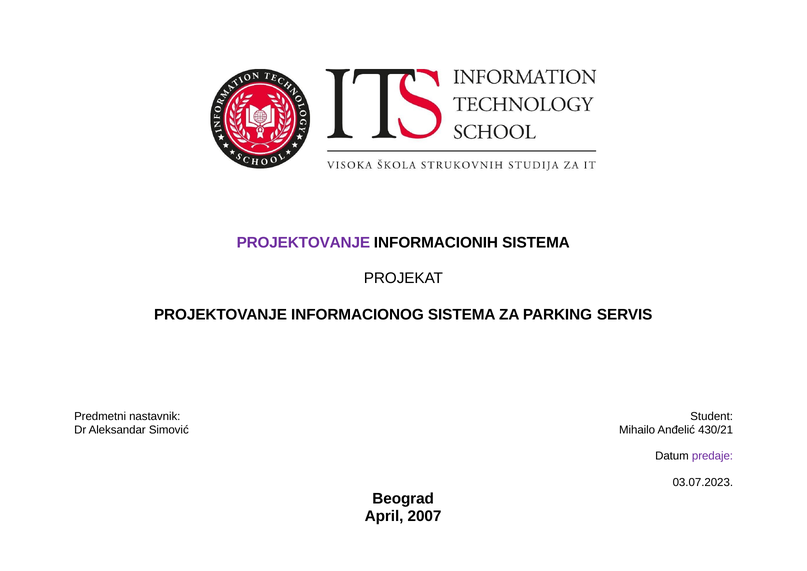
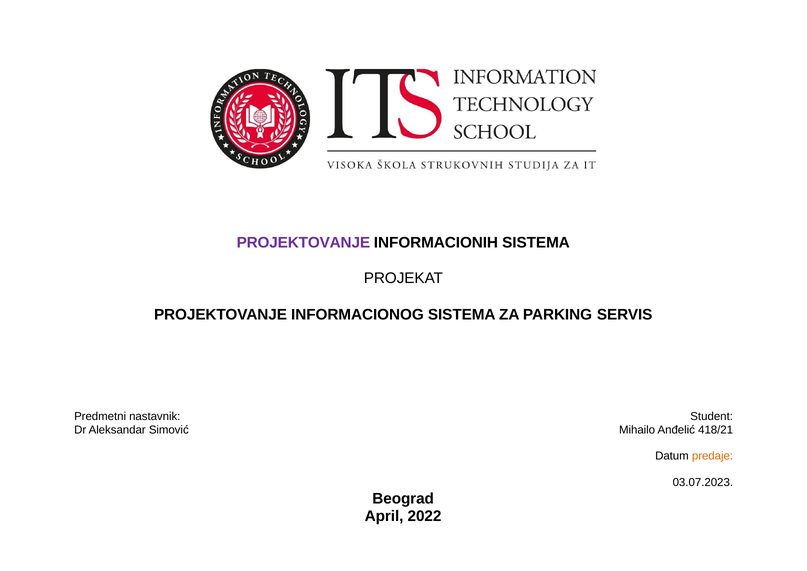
430/21: 430/21 -> 418/21 (716, 430)
predaje colour: purple -> orange (712, 456)
2007: 2007 -> 2022 (424, 516)
